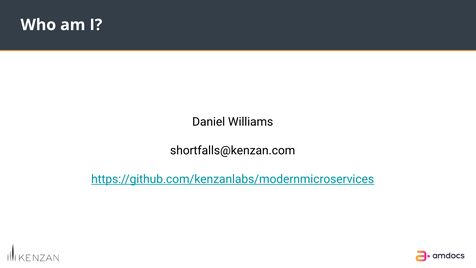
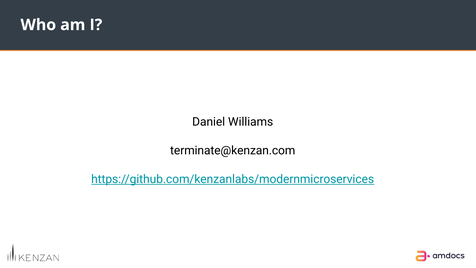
shortfalls@kenzan.com: shortfalls@kenzan.com -> terminate@kenzan.com (233, 150)
